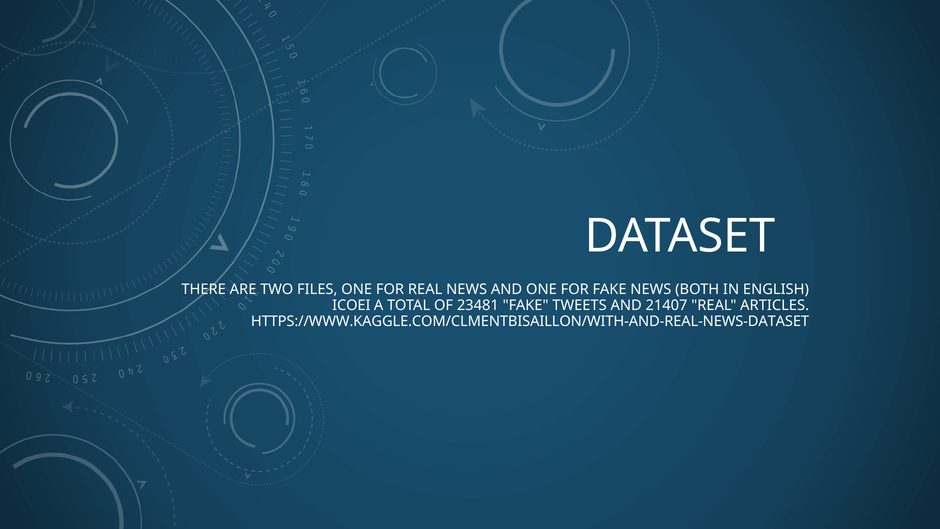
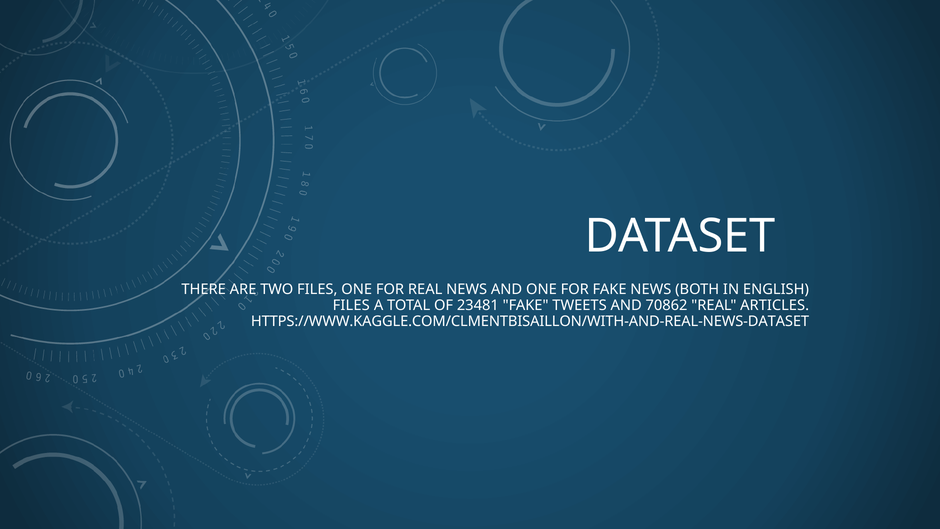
ICOEI: ICOEI -> FILES (351, 305)
21407: 21407 -> 70862 (667, 305)
